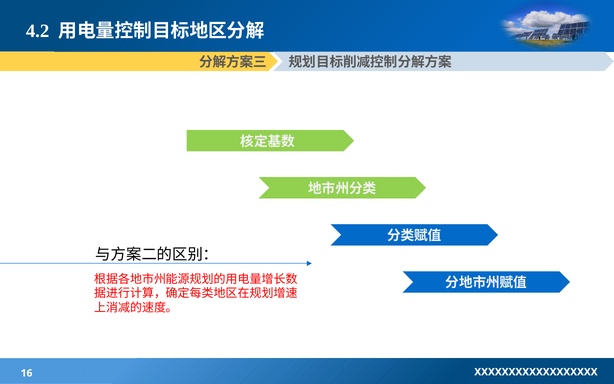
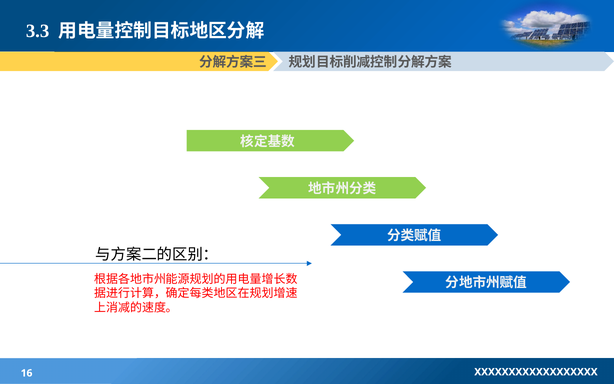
4.2: 4.2 -> 3.3 (38, 31)
